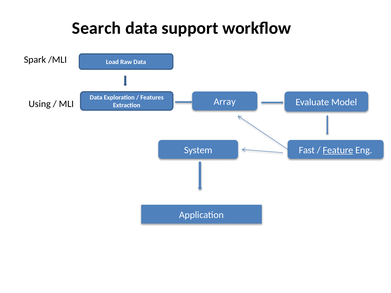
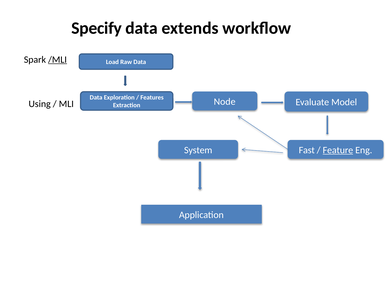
Search: Search -> Specify (97, 28)
support: support -> extends (190, 28)
/MLI underline: none -> present (58, 60)
Array: Array -> Node (225, 102)
